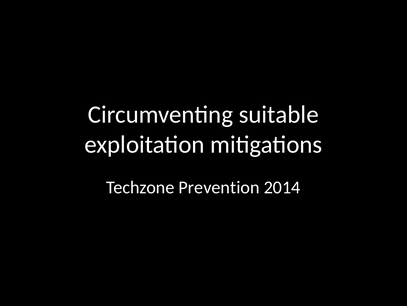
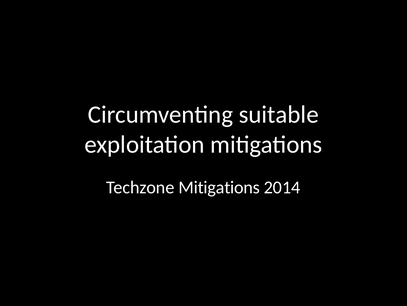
Techzone Prevention: Prevention -> Mitigations (219, 187)
